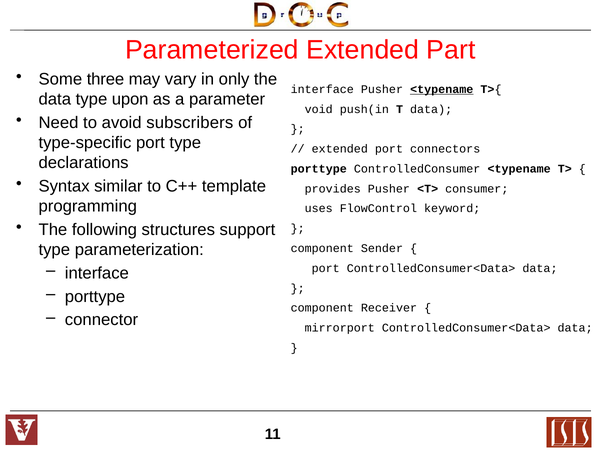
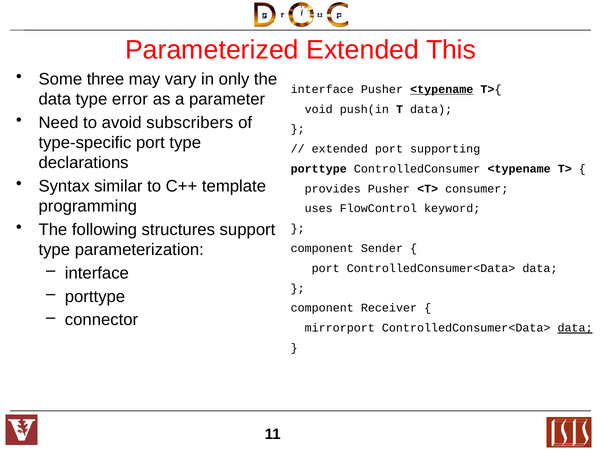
Part: Part -> This (451, 50)
upon: upon -> error (130, 99)
connectors: connectors -> supporting (445, 149)
data underline: none -> present (575, 328)
